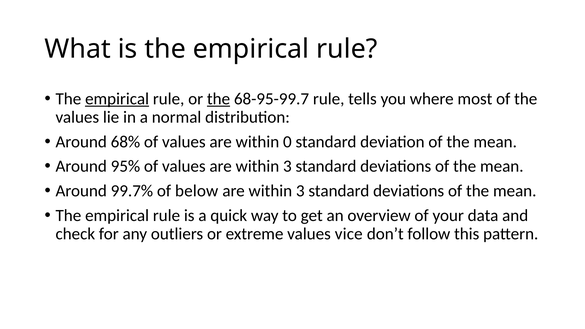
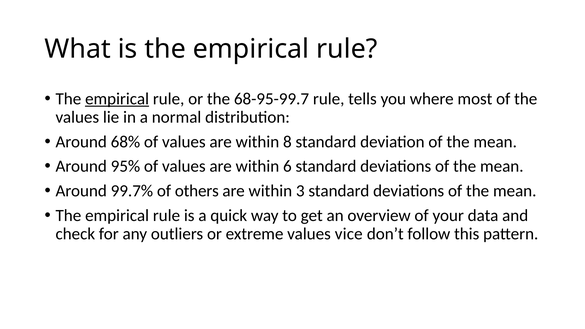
the underline: present -> none (219, 99)
0: 0 -> 8 (287, 142)
values are within 3: 3 -> 6 (287, 166)
below: below -> others (197, 191)
